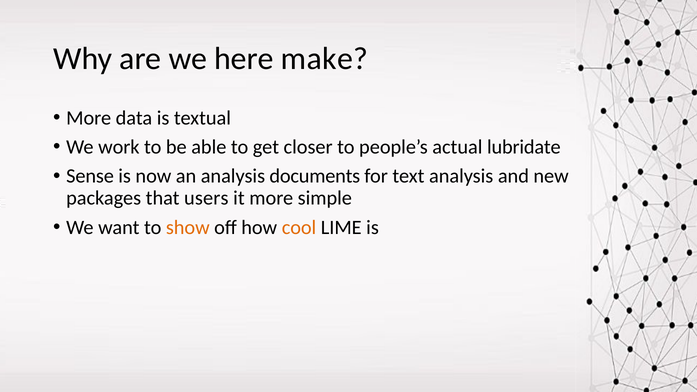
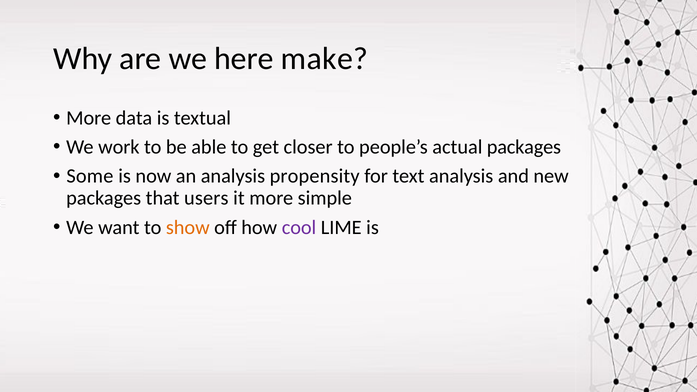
actual lubridate: lubridate -> packages (524, 147)
Sense: Sense -> Some (90, 176)
documents: documents -> propensity (315, 176)
cool colour: orange -> purple (299, 227)
